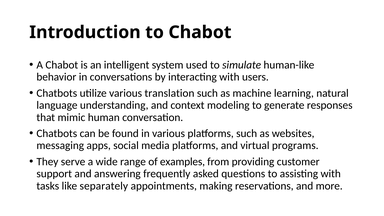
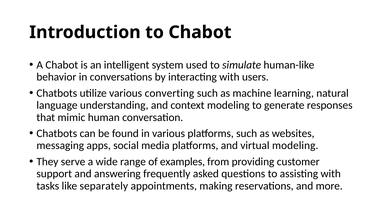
translation: translation -> converting (169, 93)
virtual programs: programs -> modeling (295, 146)
